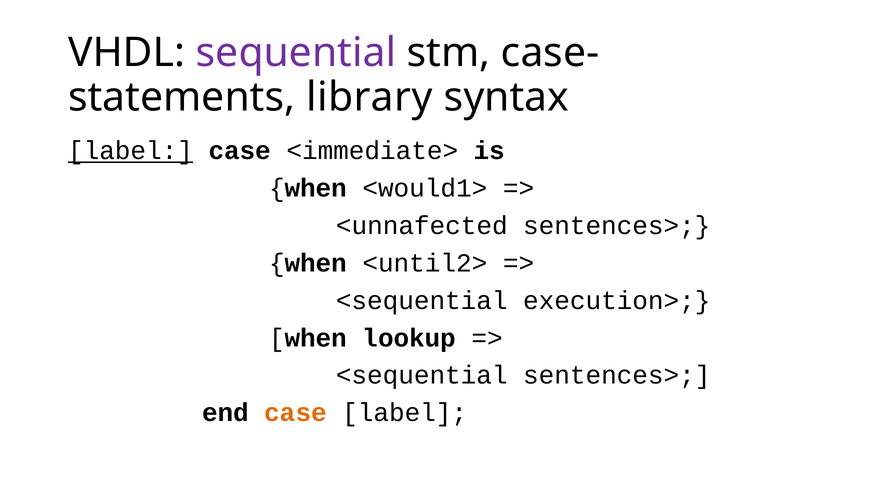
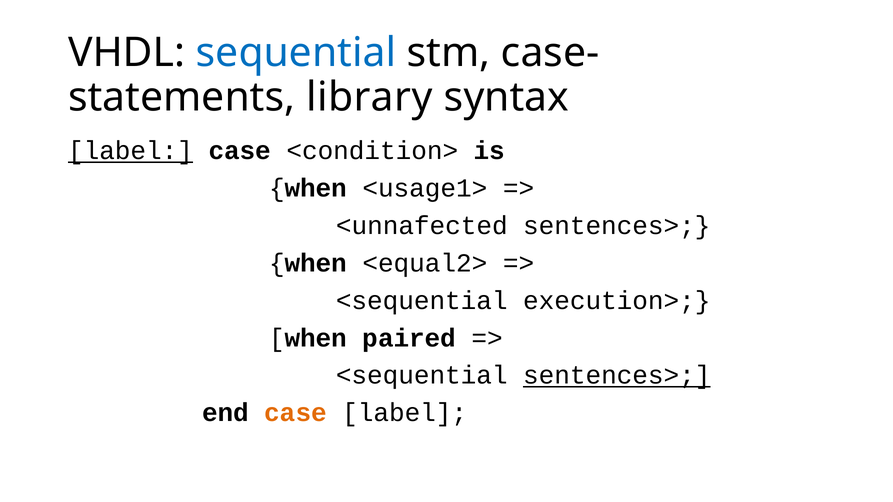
sequential colour: purple -> blue (296, 53)
<immediate>: <immediate> -> <condition> (372, 151)
<would1>: <would1> -> <usage1> (425, 188)
<until2>: <until2> -> <equal2> (425, 263)
lookup: lookup -> paired (409, 338)
sentences> underline: none -> present (617, 376)
